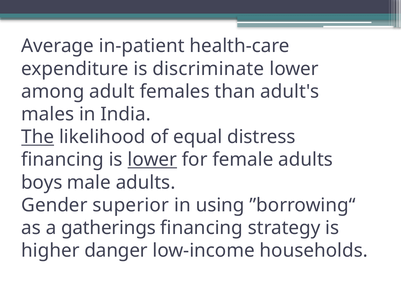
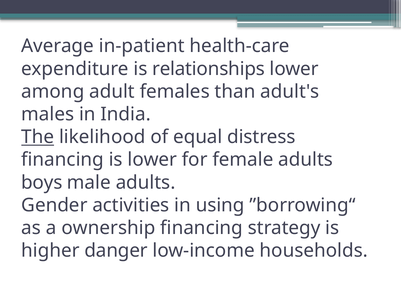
discriminate: discriminate -> relationships (209, 69)
lower underline: present -> none (152, 160)
superior: superior -> activities (131, 205)
gatherings: gatherings -> ownership (108, 228)
